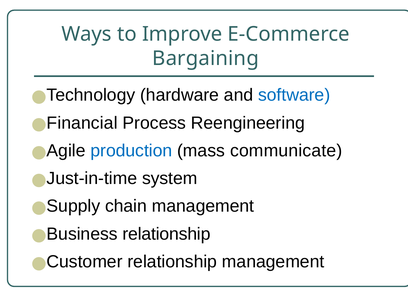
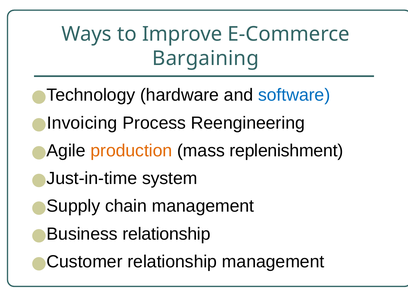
Financial: Financial -> Invoicing (82, 123)
production colour: blue -> orange (131, 151)
communicate: communicate -> replenishment (286, 151)
